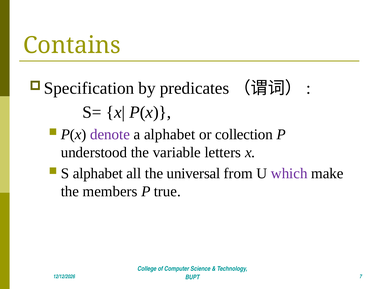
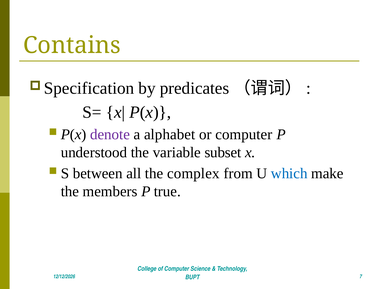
or collection: collection -> computer (244, 134)
letters: letters -> subset (223, 152)
S alphabet: alphabet -> between (98, 173)
universal: universal -> complex (193, 173)
which colour: purple -> blue (289, 173)
